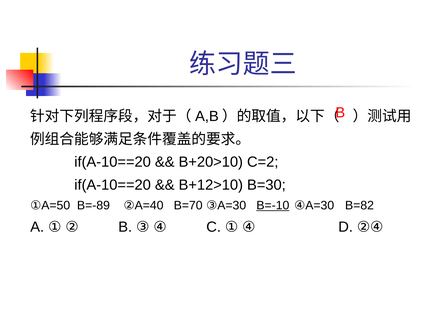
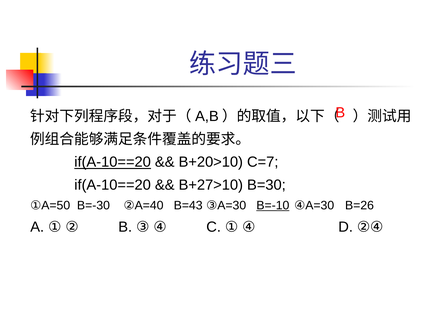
if(A-10==20 underline: none -> present (113, 162)
C=2: C=2 -> C=7 (263, 162)
B+12>10: B+12>10 -> B+27>10 (211, 185)
B=-89: B=-89 -> B=-30 (93, 205)
B=70: B=70 -> B=43 (188, 205)
B=82: B=82 -> B=26 (359, 205)
